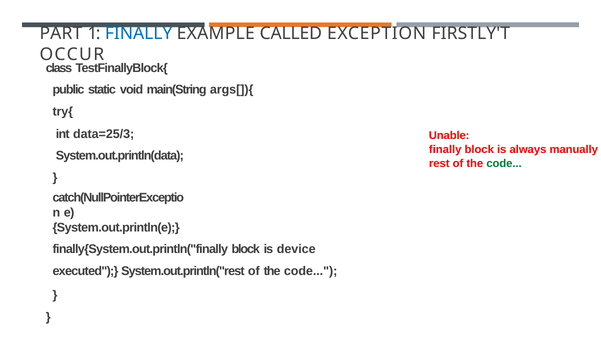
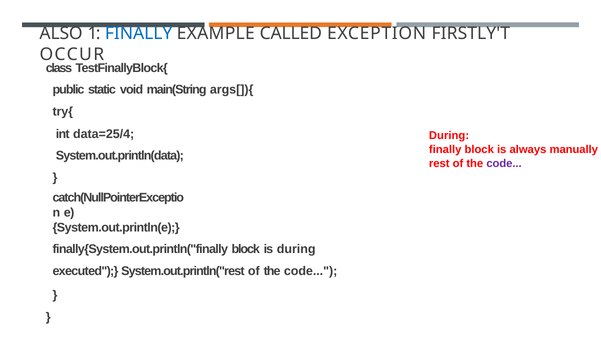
PART: PART -> ALSO (61, 33)
data=25/3: data=25/3 -> data=25/4 (104, 134)
Unable: Unable -> During (449, 136)
code colour: green -> purple (504, 163)
is device: device -> during (296, 249)
